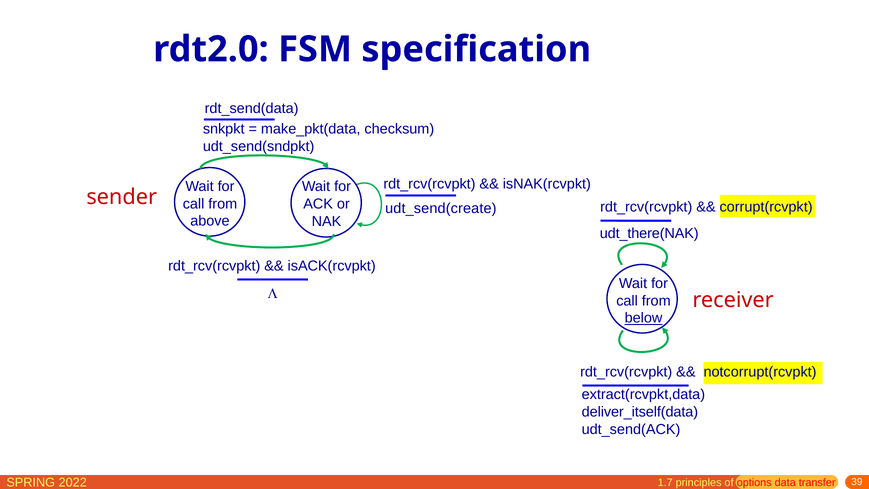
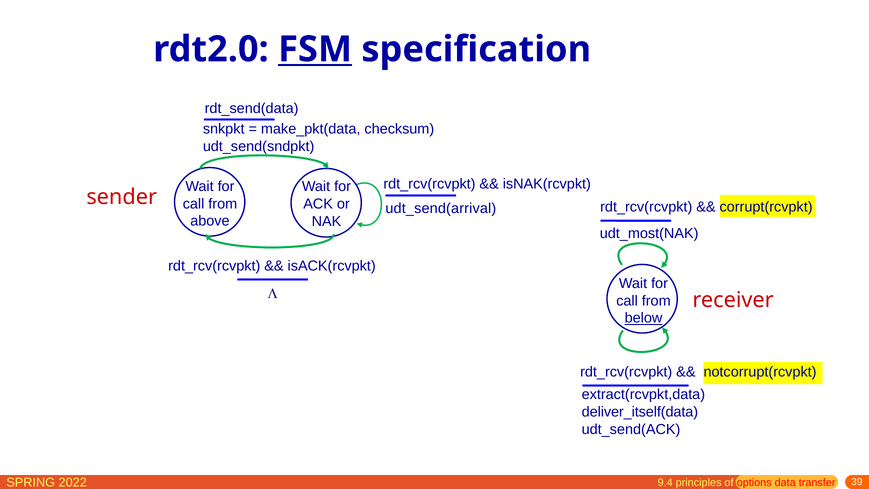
FSM underline: none -> present (315, 49)
udt_send(create: udt_send(create -> udt_send(arrival (441, 208)
udt_there(NAK: udt_there(NAK -> udt_most(NAK (649, 233)
1.7: 1.7 -> 9.4 (665, 483)
